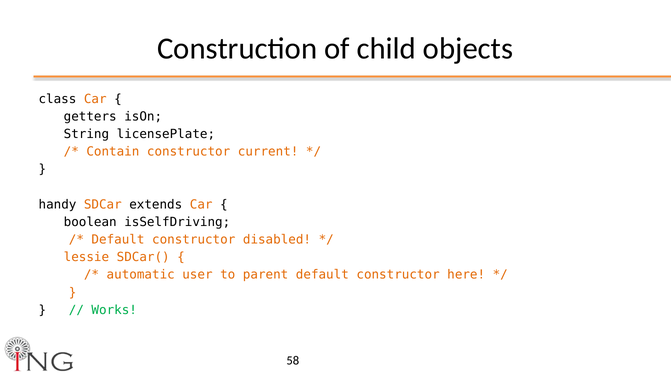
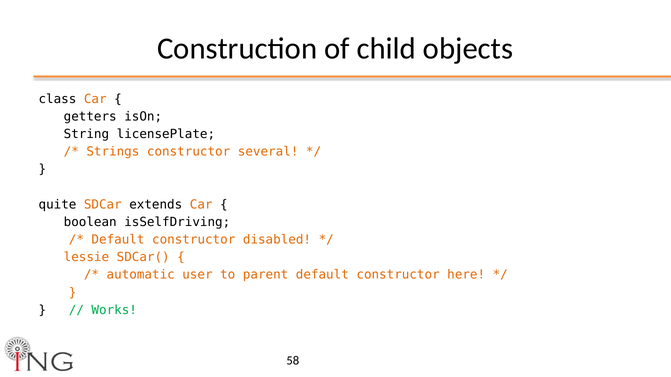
Contain: Contain -> Strings (113, 152)
current: current -> several (268, 152)
handy: handy -> quite (57, 205)
